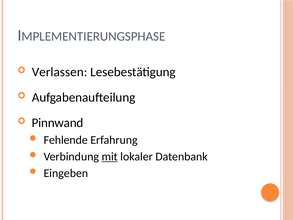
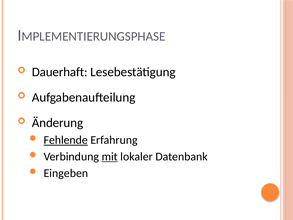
Verlassen: Verlassen -> Dauerhaft (60, 72)
Pinnwand: Pinnwand -> Änderung (58, 123)
Fehlende underline: none -> present (66, 140)
